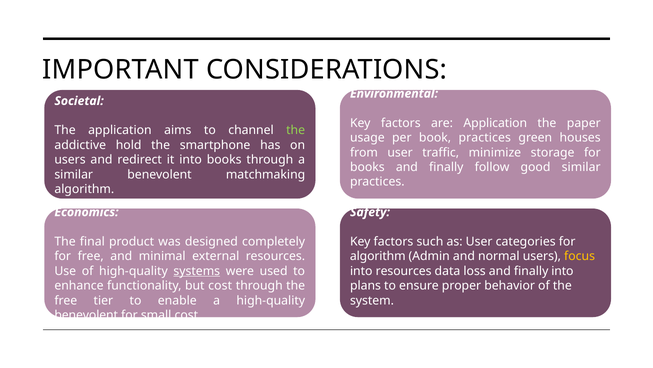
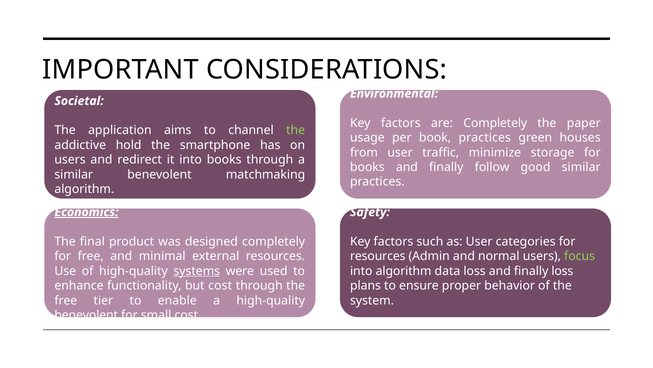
are Application: Application -> Completely (495, 123)
Economics underline: none -> present (87, 212)
algorithm: algorithm -> resources (378, 256)
focus colour: yellow -> light green (580, 256)
into resources: resources -> algorithm (404, 271)
finally into: into -> loss (562, 271)
